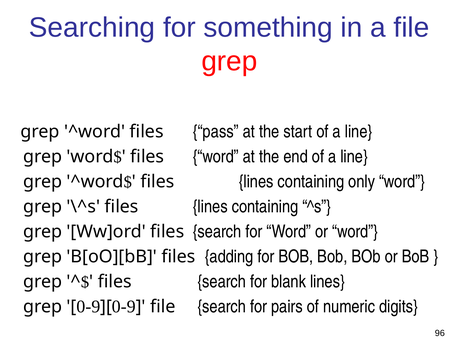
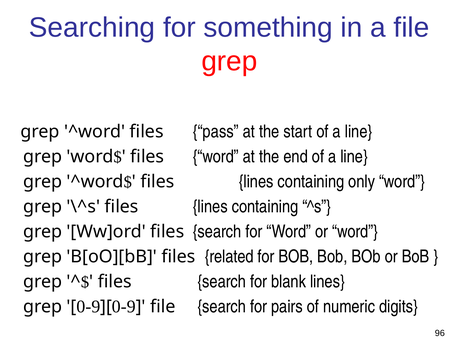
adding: adding -> related (229, 257)
